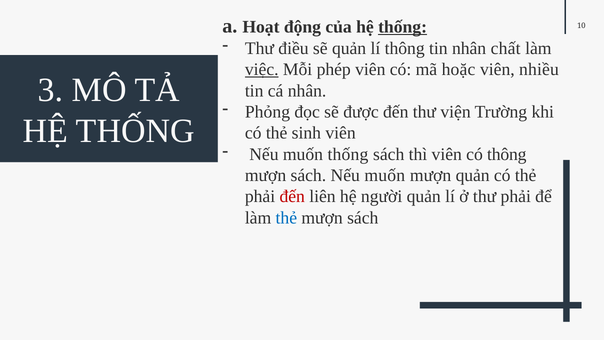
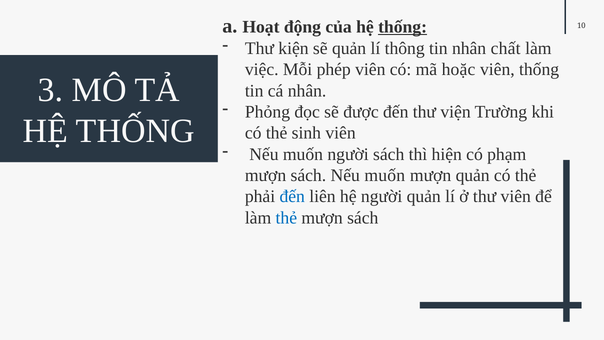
điều: điều -> kiện (293, 48)
việc underline: present -> none (262, 70)
viên nhiều: nhiều -> thống (539, 70)
muốn thống: thống -> người (348, 154)
thì viên: viên -> hiện (447, 154)
có thông: thông -> phạm (507, 154)
đến colour: red -> blue (292, 196)
thư phải: phải -> viên (516, 196)
